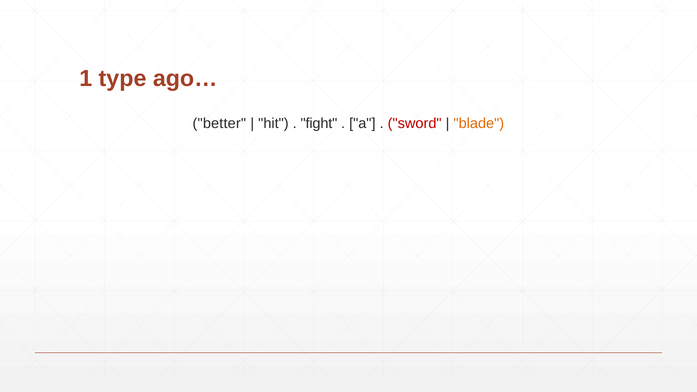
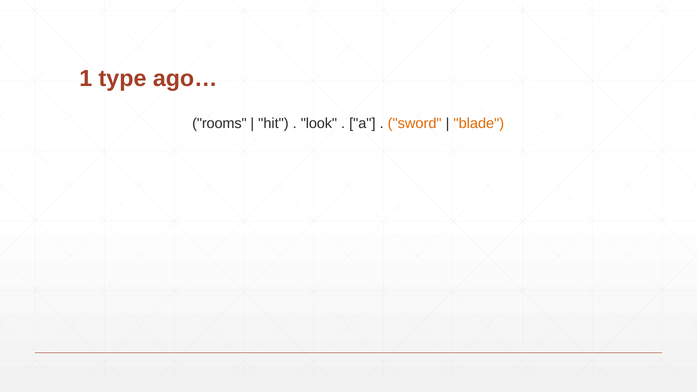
better: better -> rooms (219, 124)
fight: fight -> look (319, 124)
sword colour: red -> orange (415, 124)
